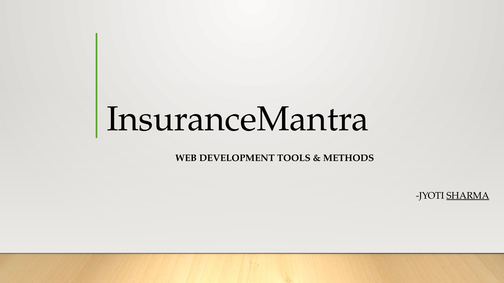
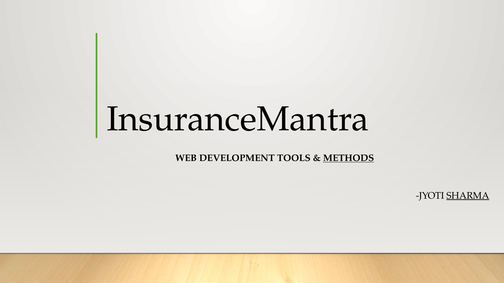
METHODS underline: none -> present (349, 158)
